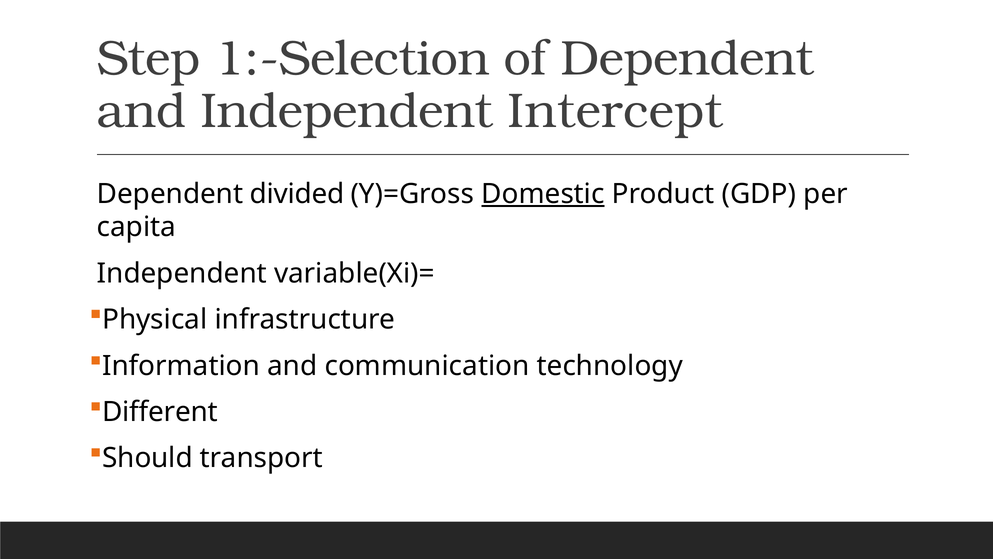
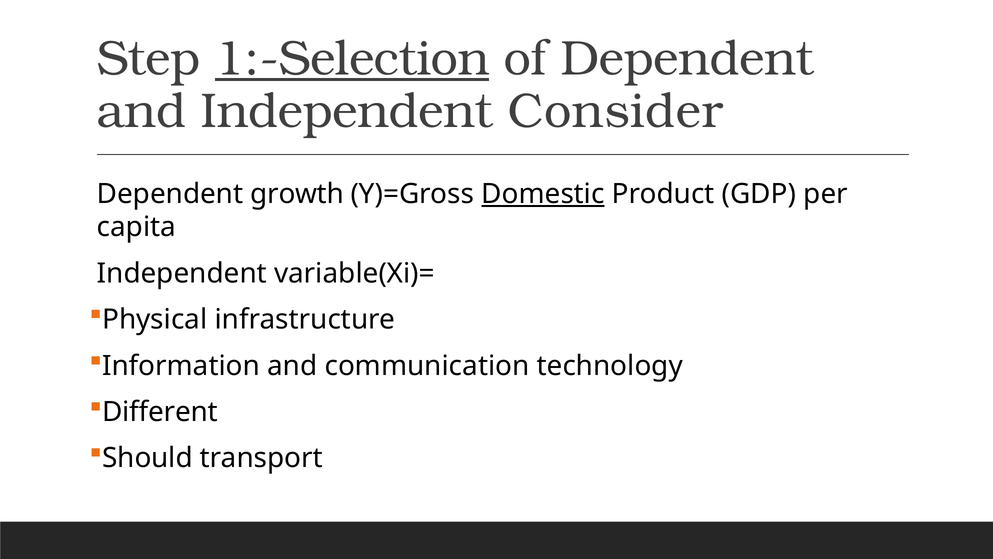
1:-Selection underline: none -> present (352, 59)
Intercept: Intercept -> Consider (615, 111)
divided: divided -> growth (297, 194)
